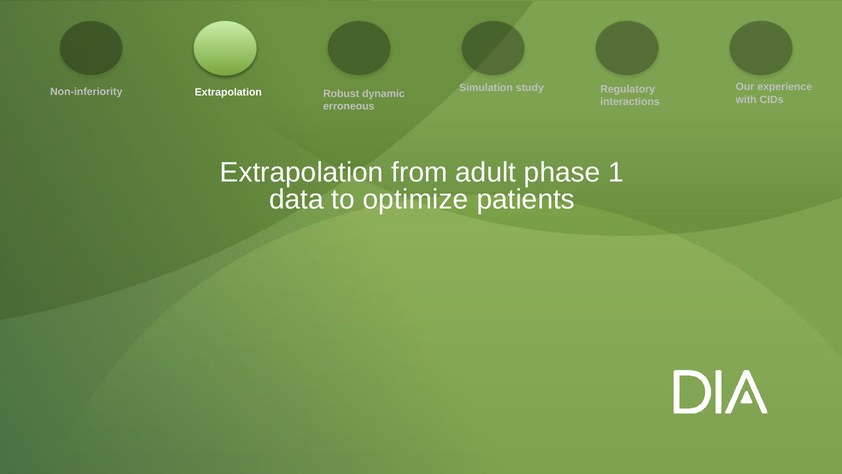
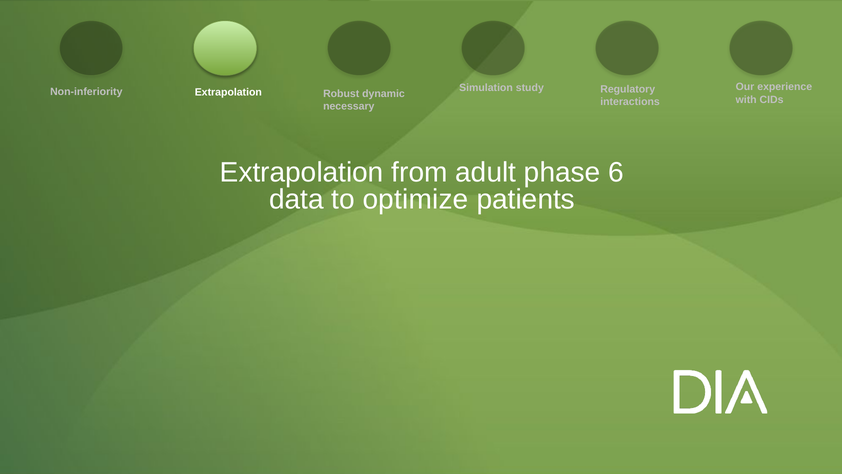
erroneous: erroneous -> necessary (349, 106)
1: 1 -> 6 (616, 173)
